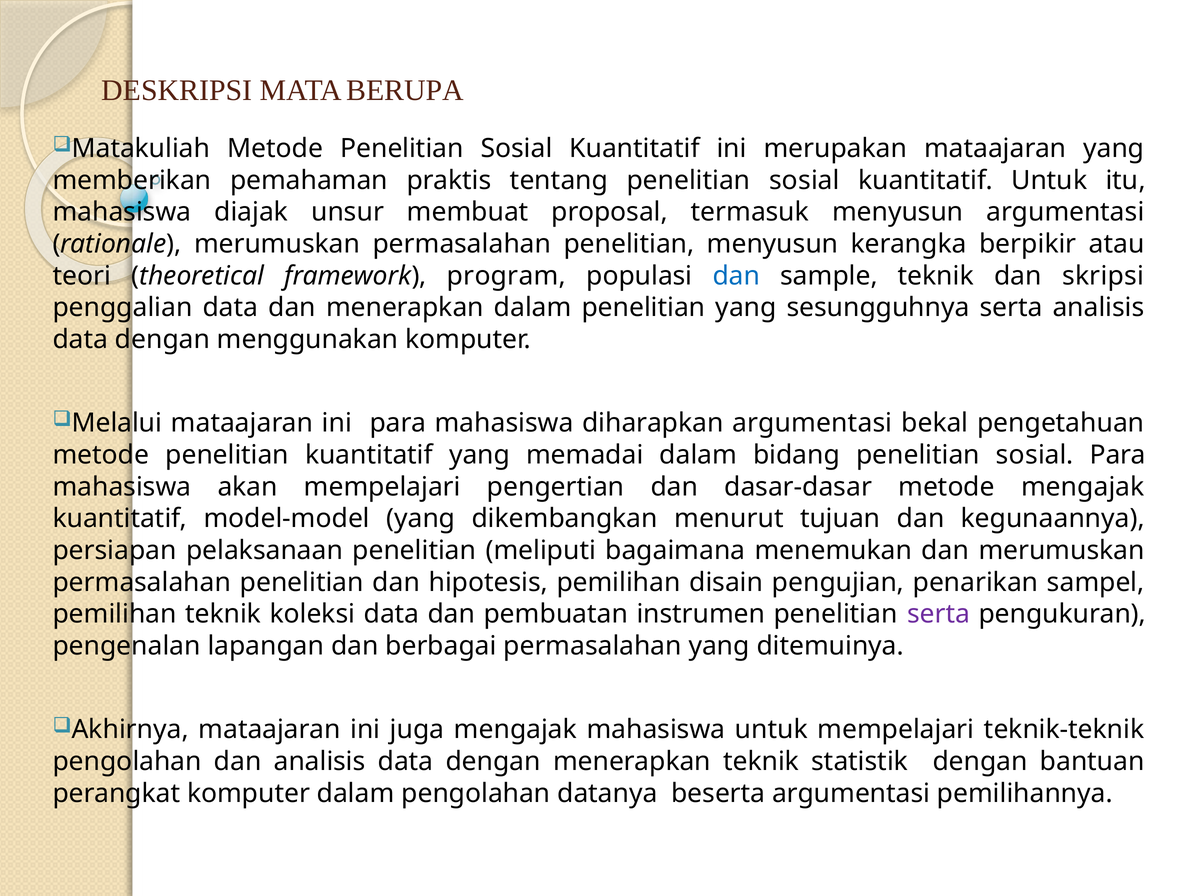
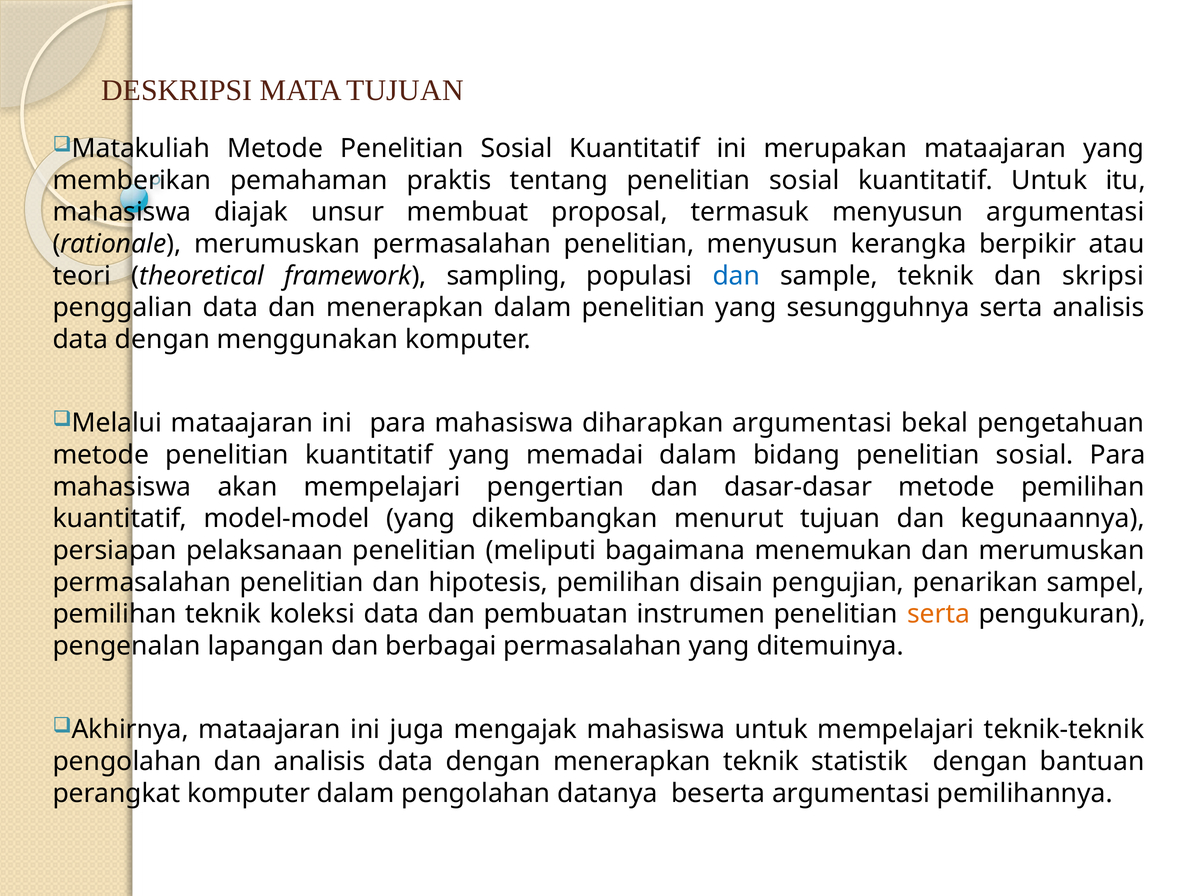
MATA BERUPA: BERUPA -> TUJUAN (405, 90)
program: program -> sampling (507, 276)
metode mengajak: mengajak -> pemilihan (1083, 487)
serta colour: purple -> orange (939, 614)
